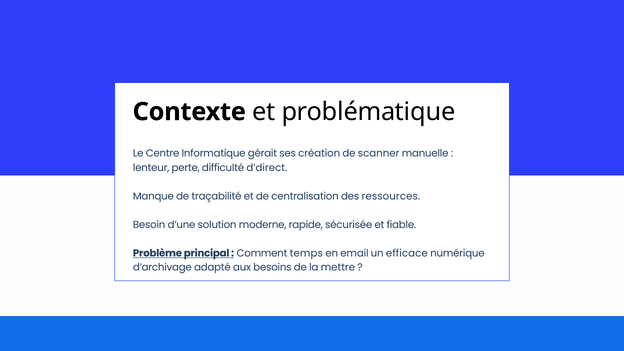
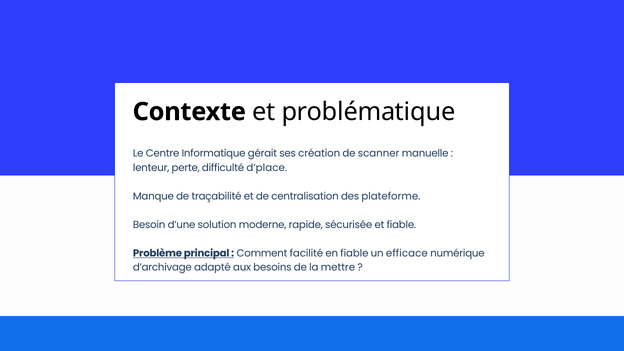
d’direct: d’direct -> d’place (267, 168)
ressources: ressources -> plateforme (391, 196)
temps: temps -> facilité (306, 253)
en email: email -> fiable (354, 253)
